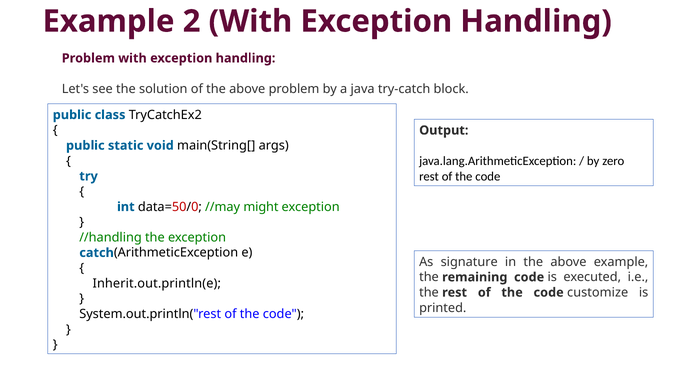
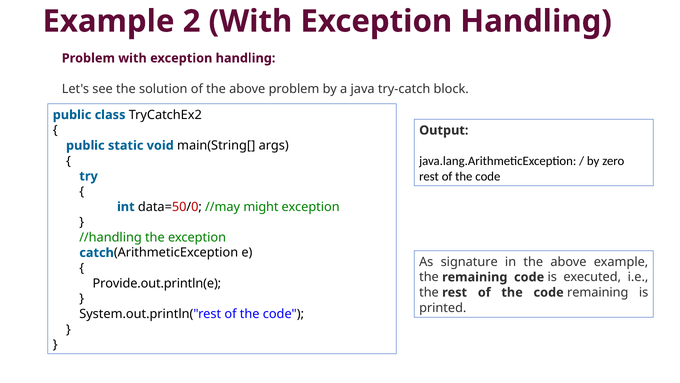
Inherit.out.println(e: Inherit.out.println(e -> Provide.out.println(e (157, 283)
code customize: customize -> remaining (598, 292)
